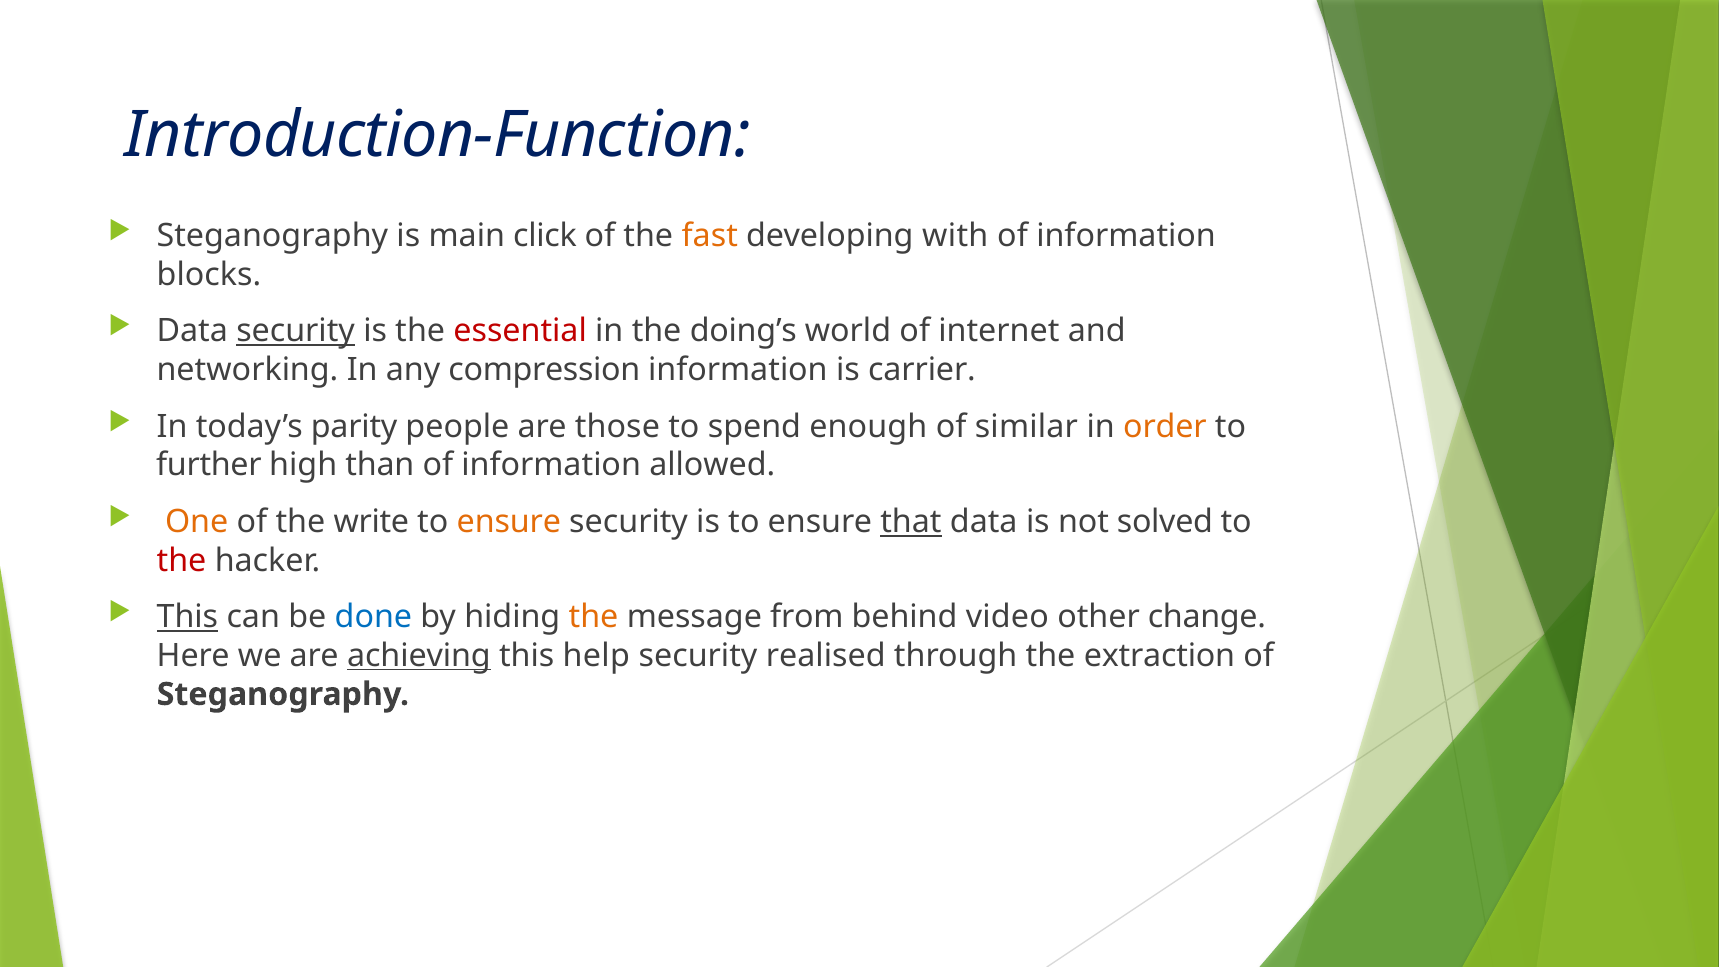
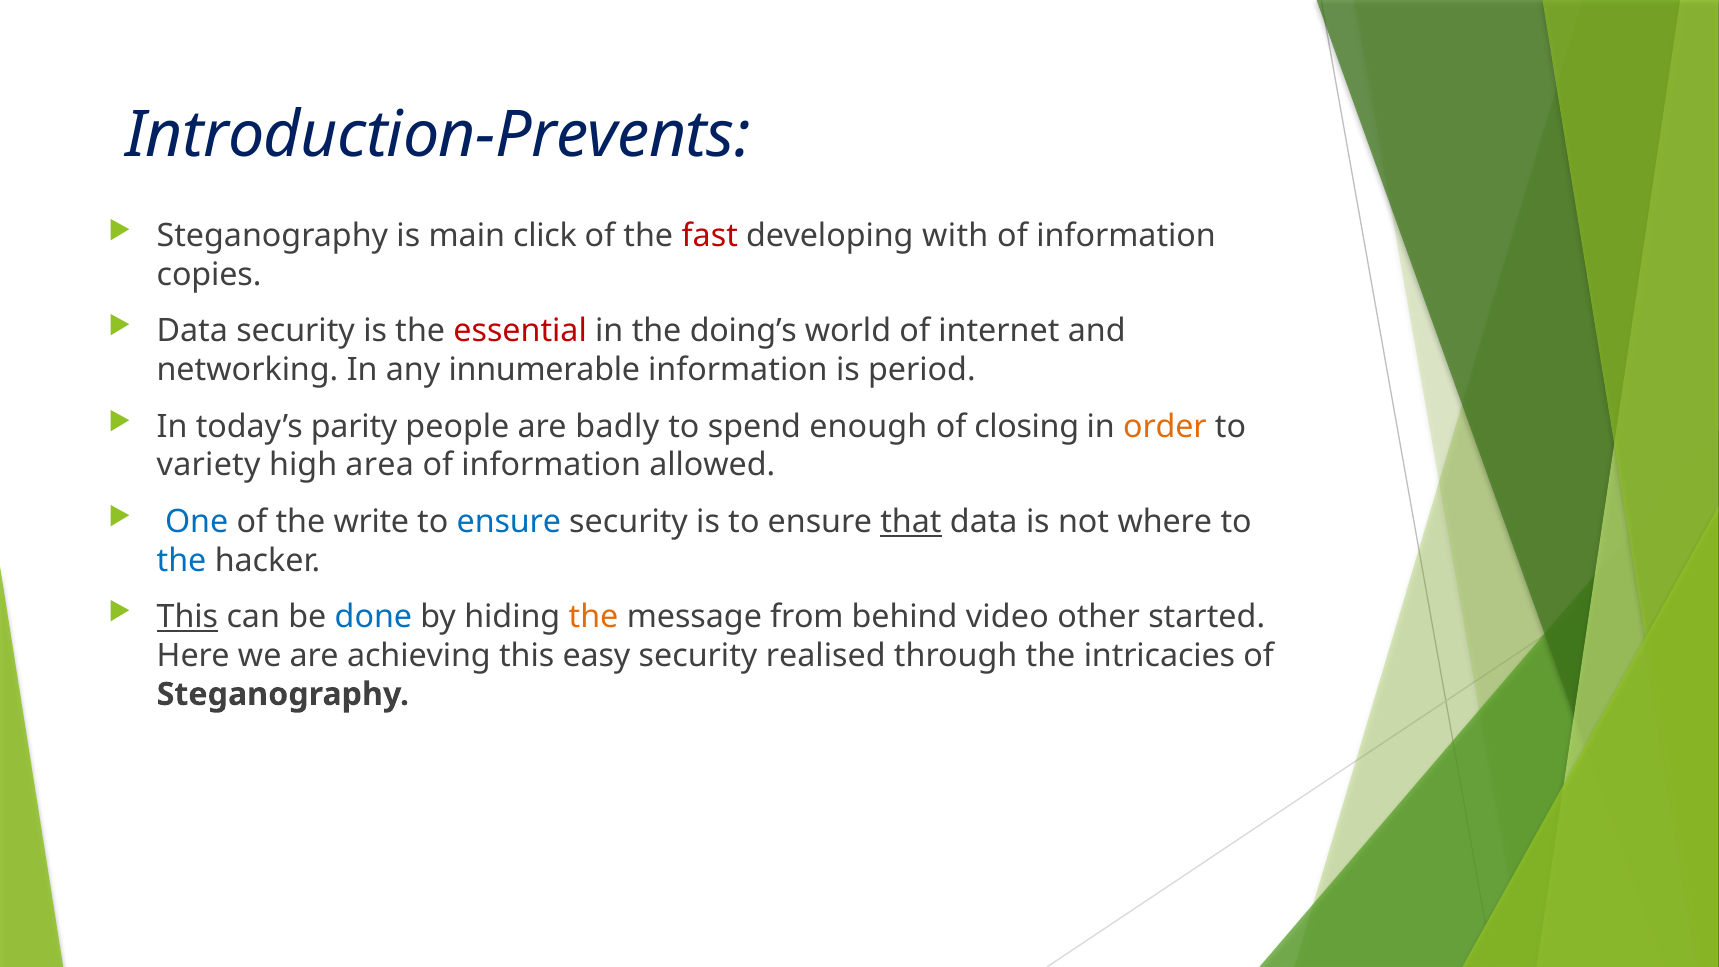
Introduction-Function: Introduction-Function -> Introduction-Prevents (438, 136)
fast colour: orange -> red (710, 236)
blocks: blocks -> copies (209, 275)
security underline: present -> none (296, 331)
compression: compression -> innumerable (544, 370)
carrier: carrier -> period (922, 370)
those: those -> badly (617, 426)
similar: similar -> closing (1027, 426)
further: further -> variety (209, 465)
than: than -> area (380, 465)
One colour: orange -> blue (197, 522)
ensure colour: orange -> blue (509, 522)
solved: solved -> where (1165, 522)
the colour: red -> blue (182, 560)
change: change -> started (1207, 617)
achieving underline: present -> none (419, 656)
help: help -> easy (596, 656)
extraction: extraction -> intricacies (1159, 656)
